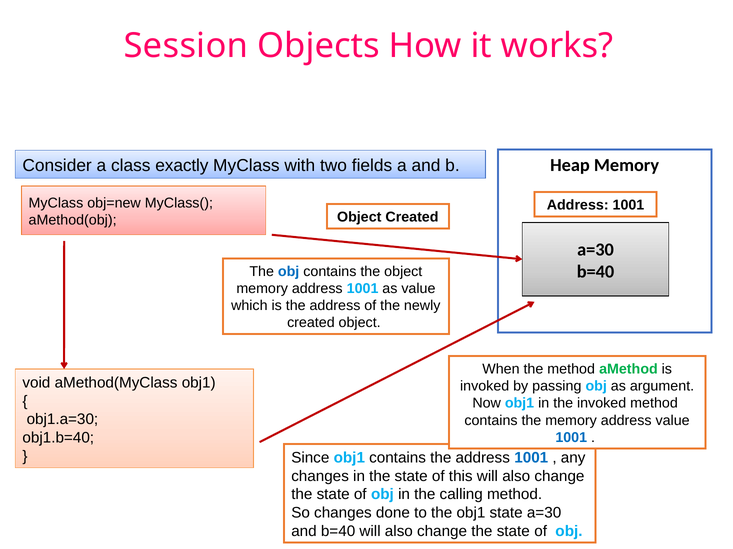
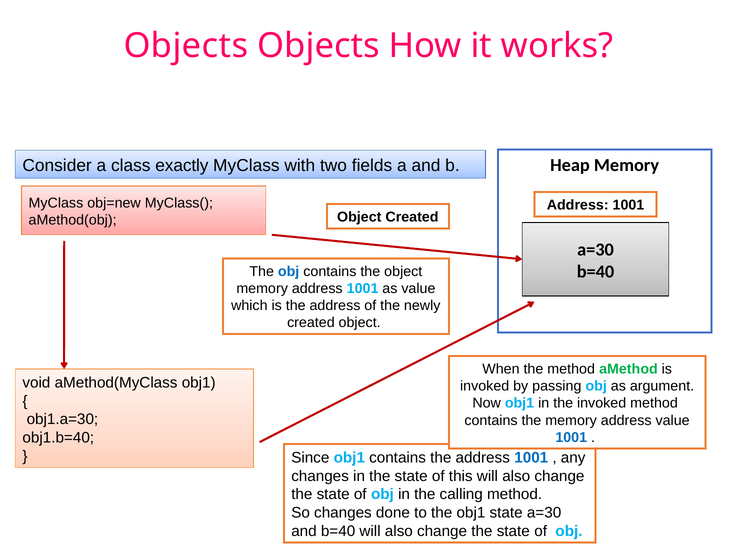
Session: Session -> Objects (186, 46)
